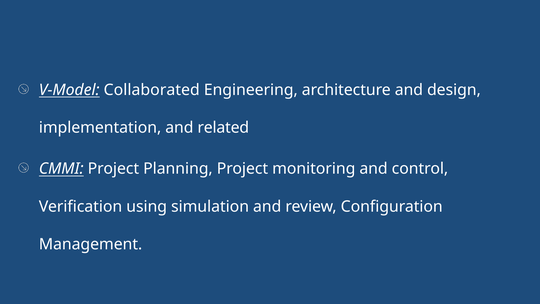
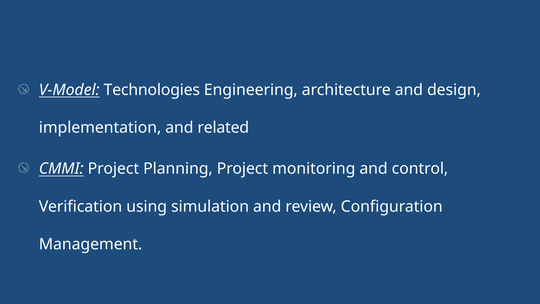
Collaborated: Collaborated -> Technologies (152, 90)
